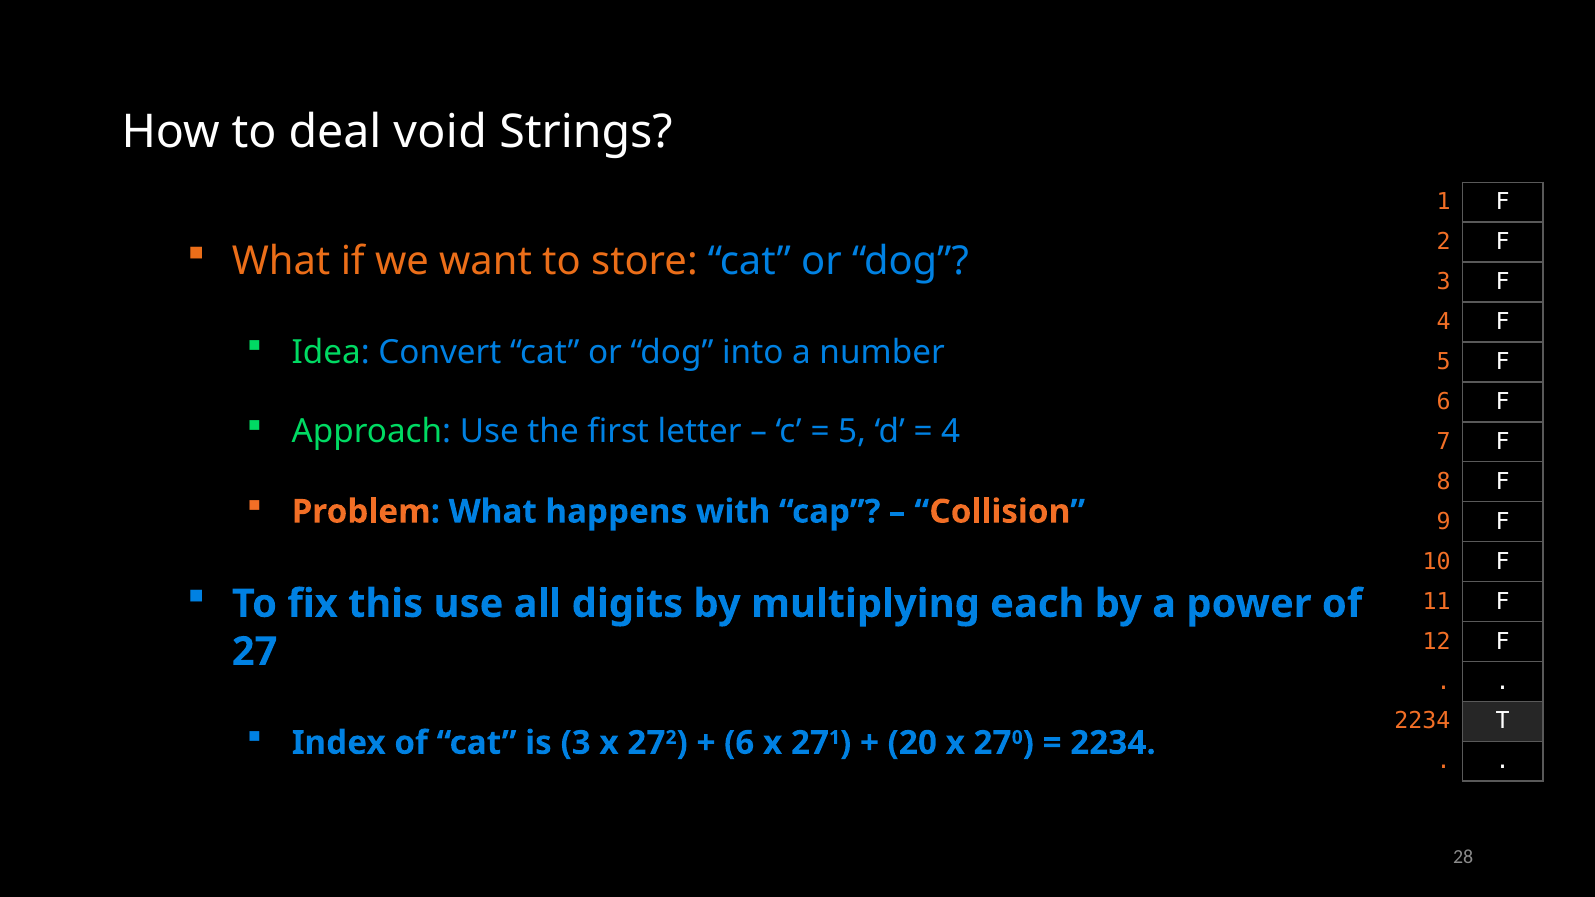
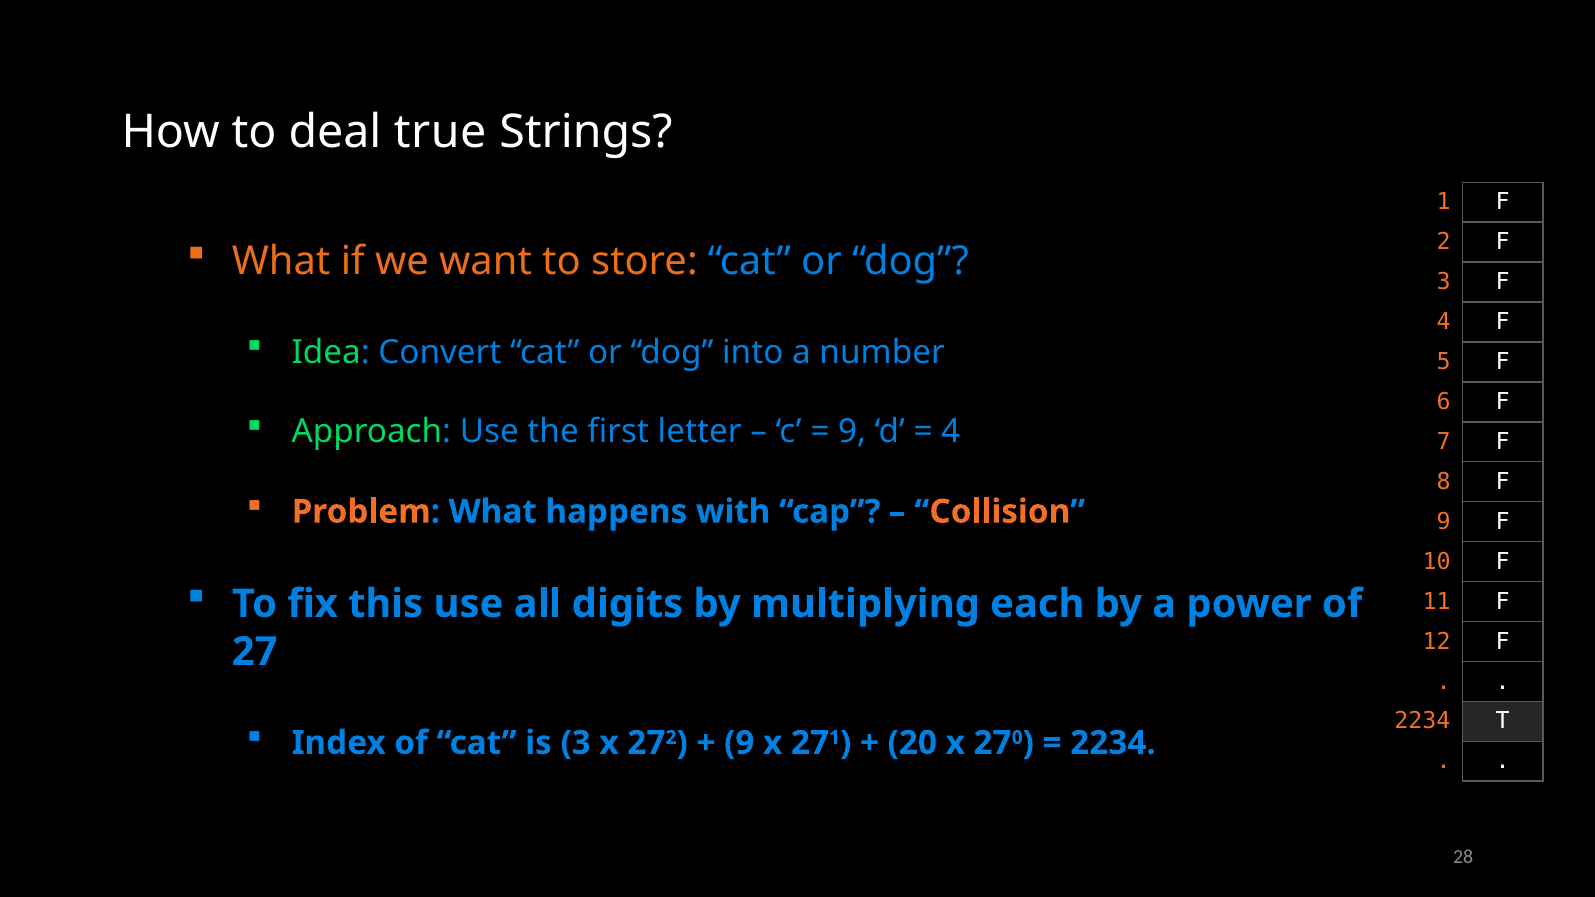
void: void -> true (440, 132)
5: 5 -> 9 (852, 432)
6: 6 -> 9 (739, 743)
